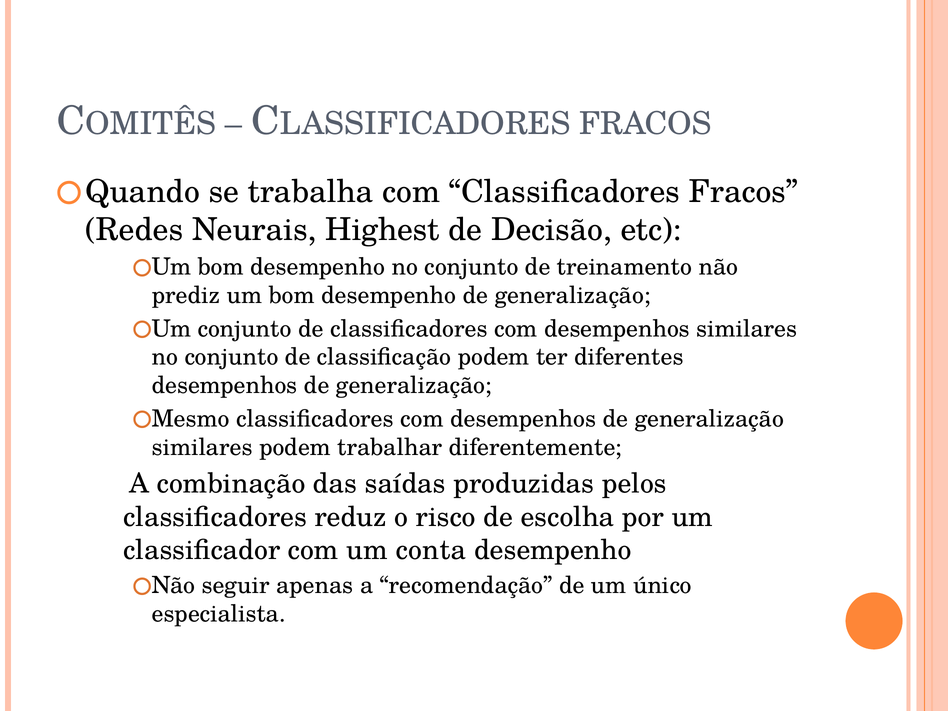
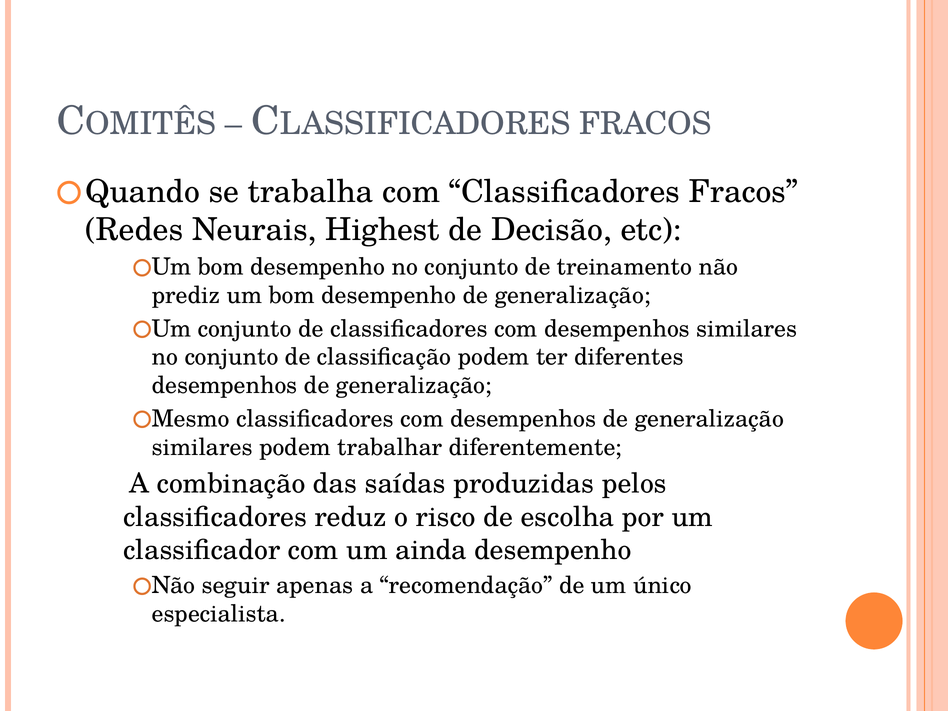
conta: conta -> ainda (431, 550)
